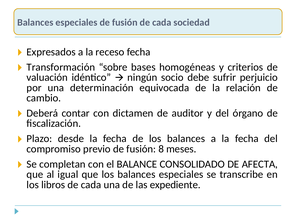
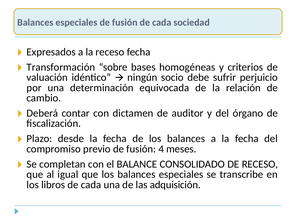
8: 8 -> 4 (161, 149)
DE AFECTA: AFECTA -> RECESO (260, 164)
expediente: expediente -> adquisición (175, 185)
